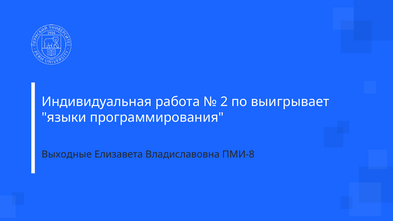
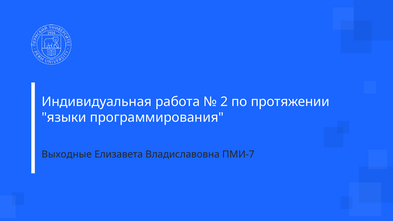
выигрывает: выигрывает -> протяжении (290, 102)
ПМИ-8: ПМИ-8 -> ПМИ-7 (238, 154)
